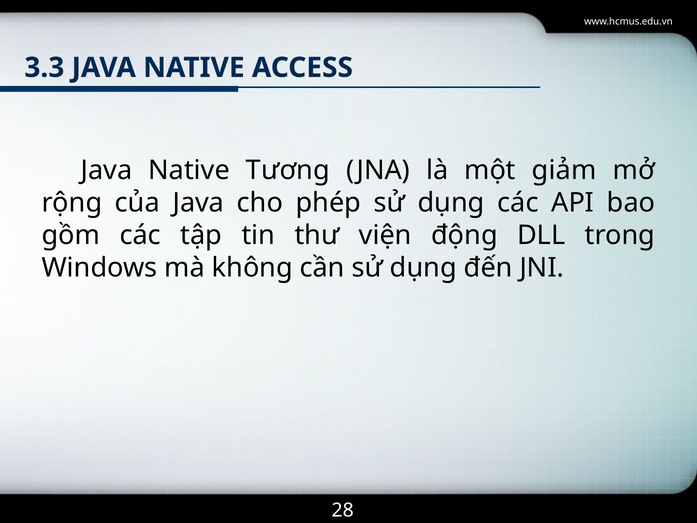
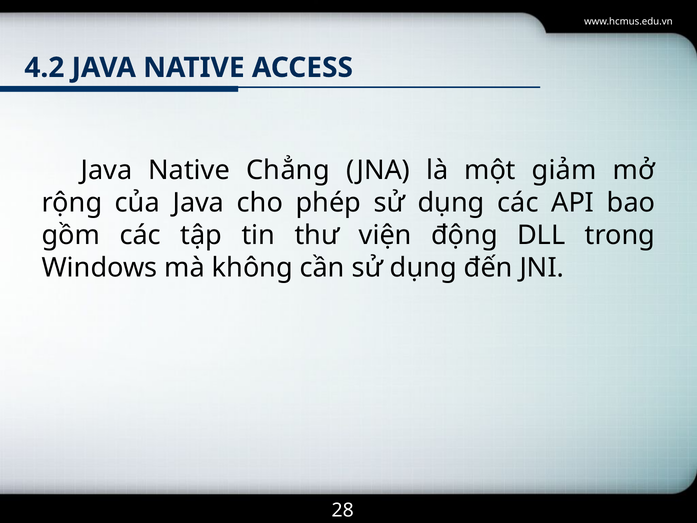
3.3: 3.3 -> 4.2 (44, 68)
Tương: Tương -> Chẳng (288, 170)
